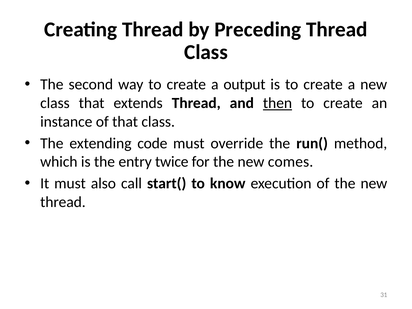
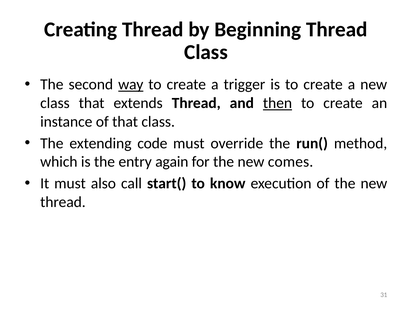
Preceding: Preceding -> Beginning (258, 29)
way underline: none -> present (131, 85)
output: output -> trigger (244, 85)
twice: twice -> again (172, 162)
